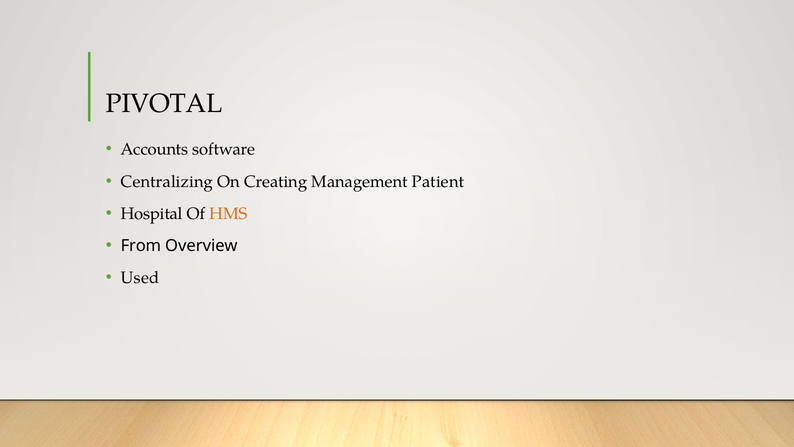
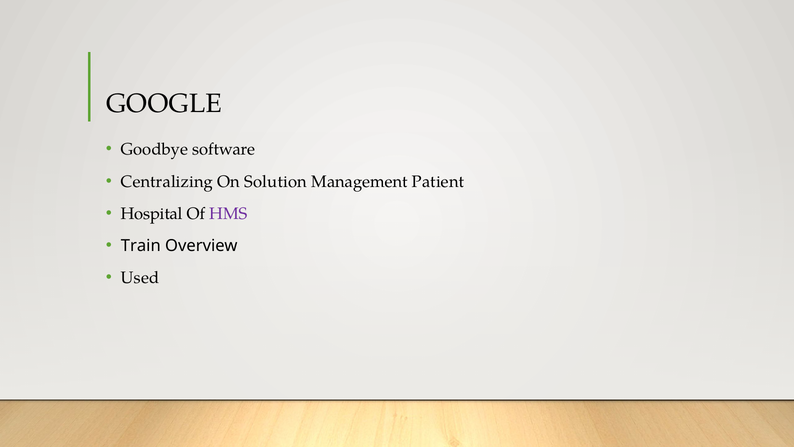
PIVOTAL: PIVOTAL -> GOOGLE (164, 103)
Accounts: Accounts -> Goodbye (154, 149)
Creating: Creating -> Solution (276, 181)
HMS colour: orange -> purple (229, 213)
From: From -> Train (141, 246)
